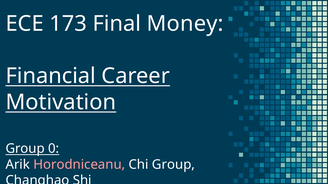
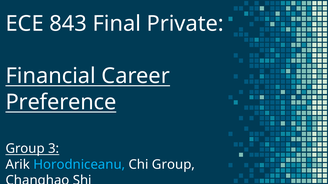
173: 173 -> 843 (68, 24)
Money: Money -> Private (185, 24)
Motivation: Motivation -> Preference (61, 102)
0: 0 -> 3 (54, 149)
Horodniceanu colour: pink -> light blue (79, 165)
